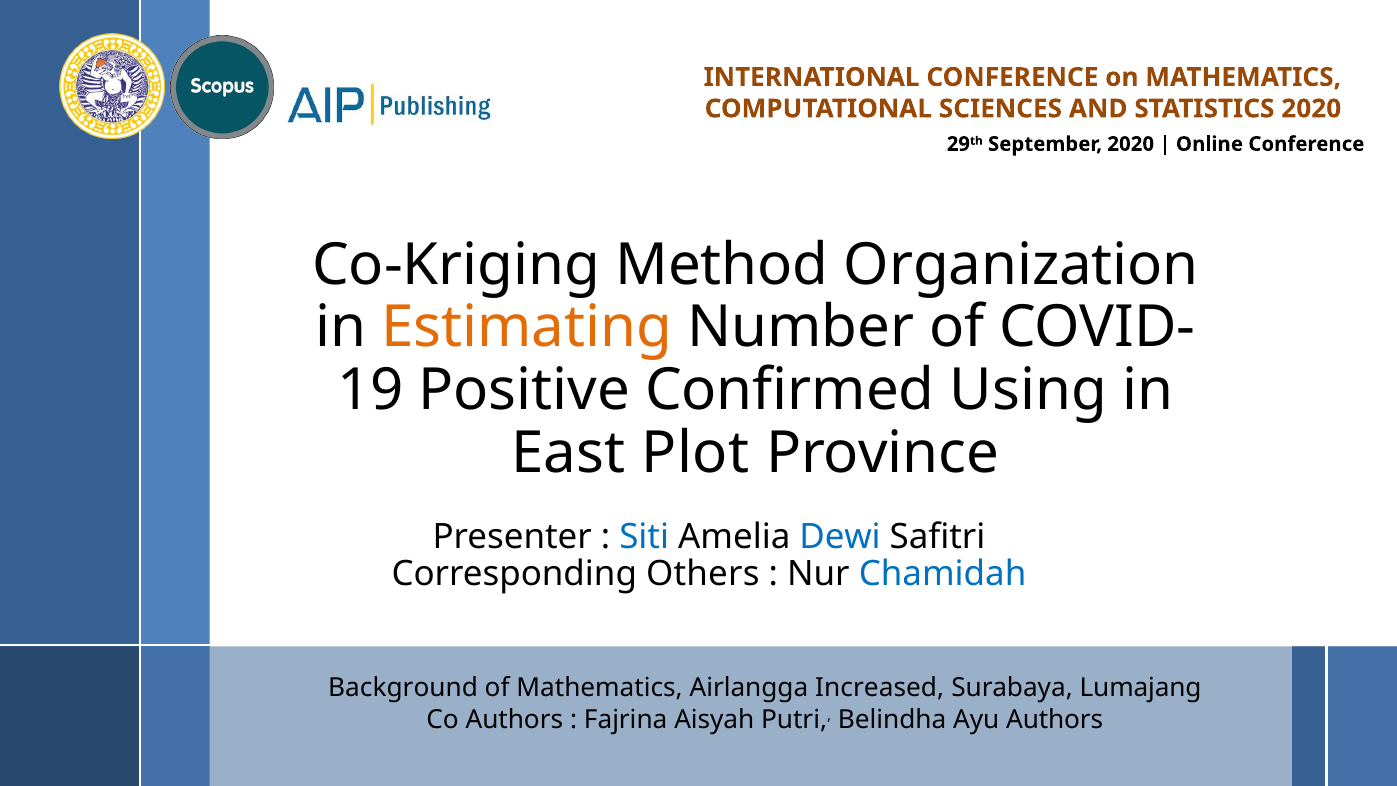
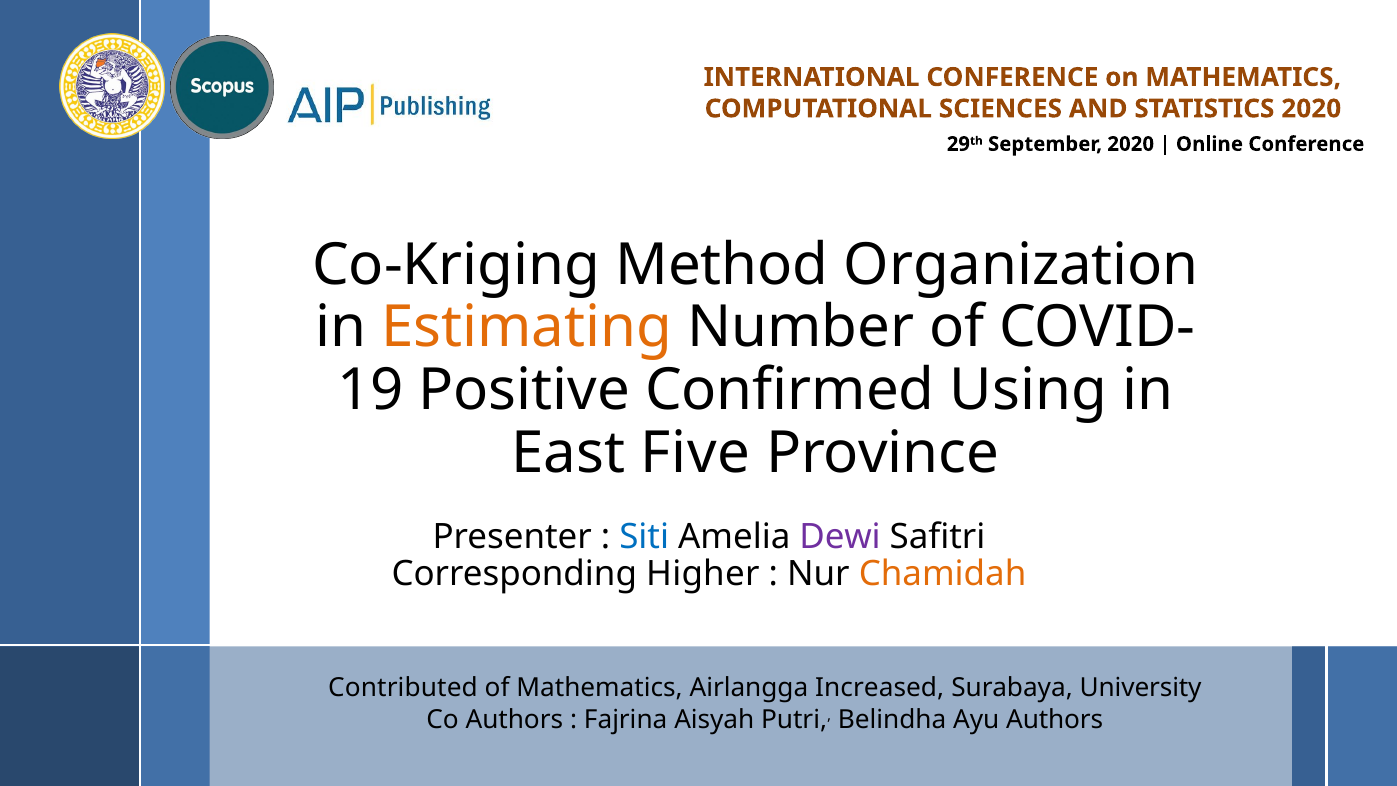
Plot: Plot -> Five (695, 454)
Dewi colour: blue -> purple (840, 537)
Others: Others -> Higher (703, 574)
Chamidah colour: blue -> orange (943, 574)
Background: Background -> Contributed (403, 688)
Lumajang: Lumajang -> University (1141, 688)
